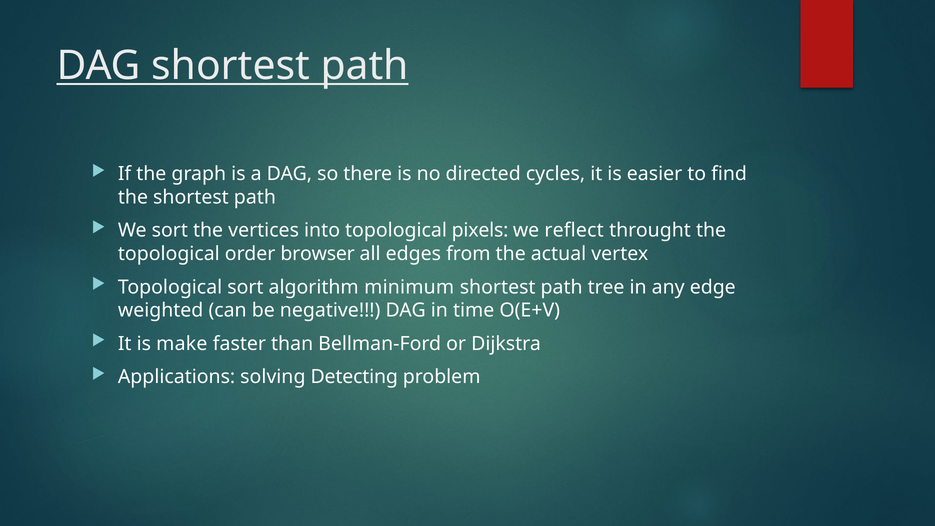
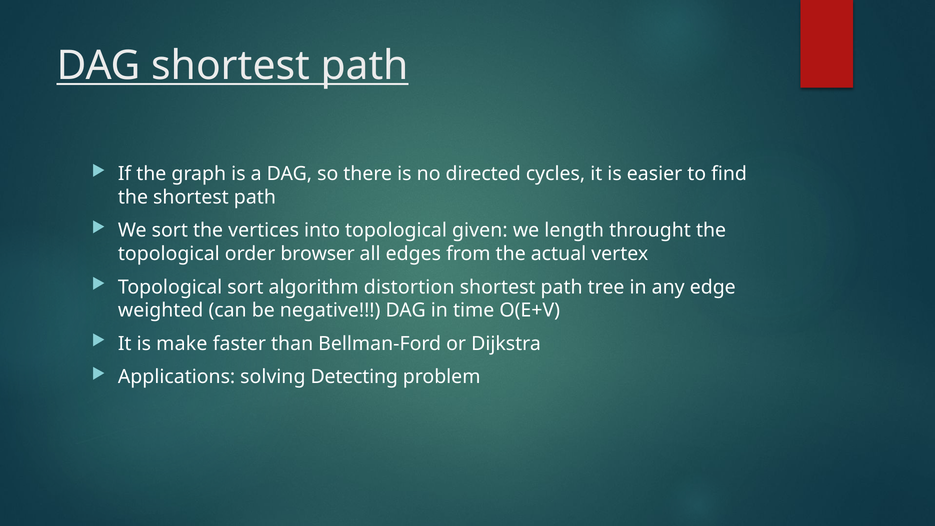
pixels: pixels -> given (480, 231)
reflect: reflect -> length (574, 231)
minimum: minimum -> distortion (409, 287)
